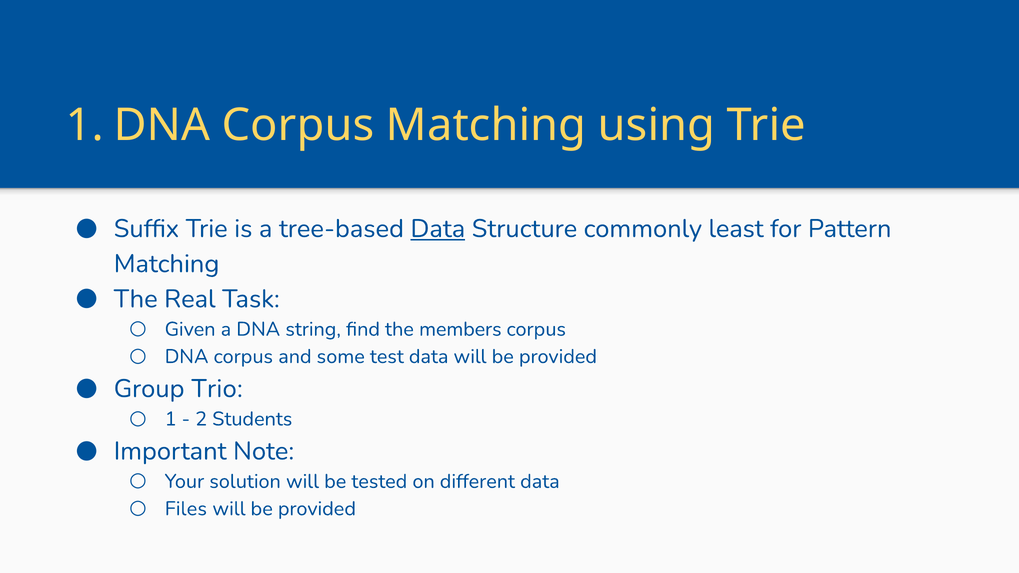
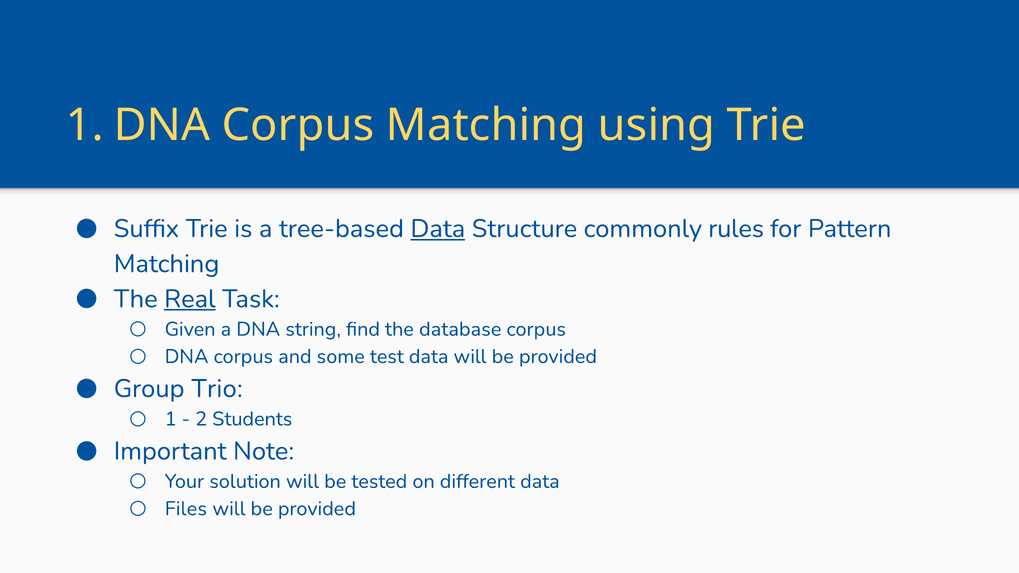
least: least -> rules (736, 229)
Real underline: none -> present (190, 299)
members: members -> database (460, 329)
